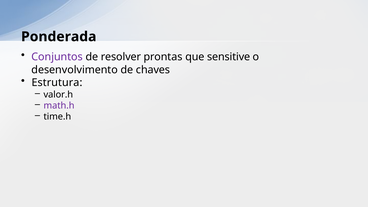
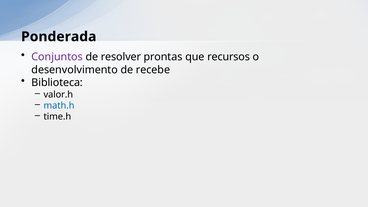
sensitive: sensitive -> recursos (229, 57)
chaves: chaves -> recebe (153, 70)
Estrutura: Estrutura -> Biblioteca (57, 83)
math.h colour: purple -> blue (59, 106)
